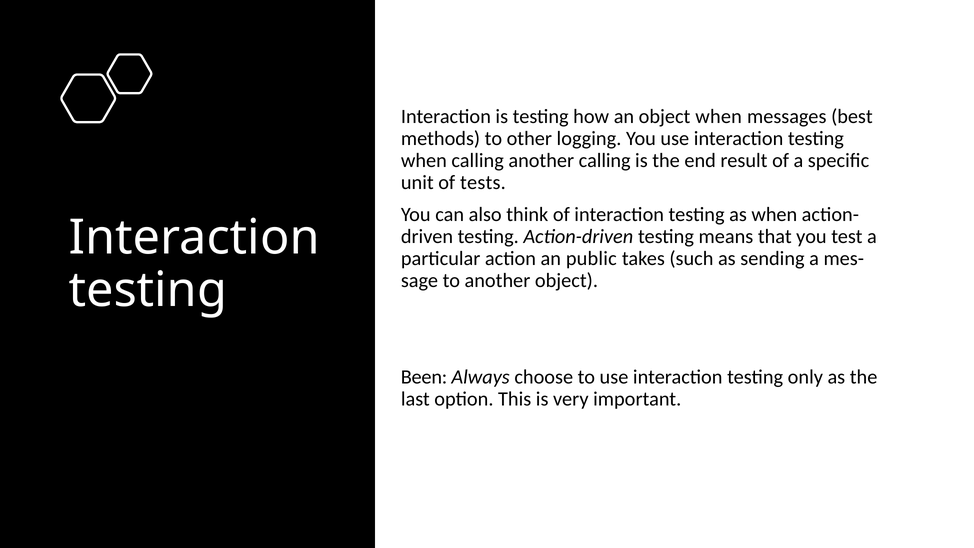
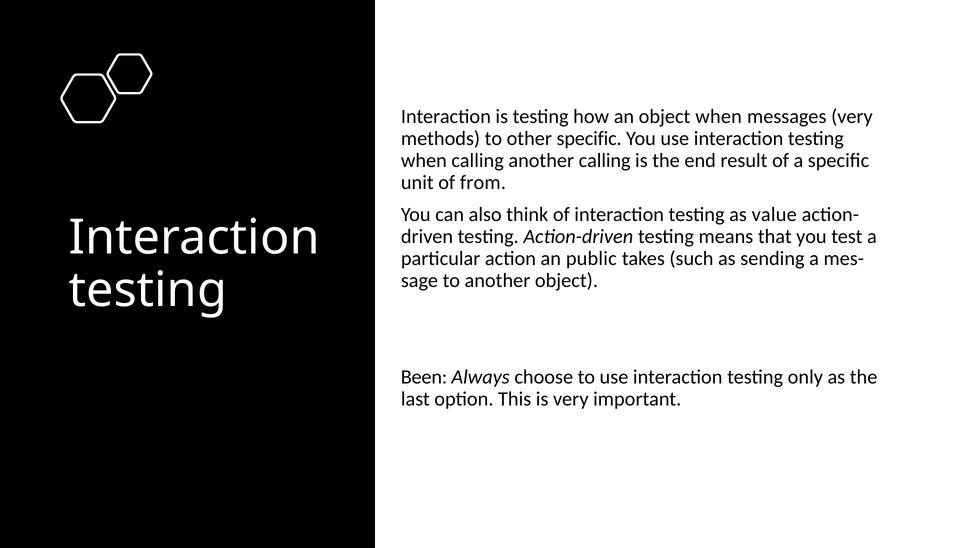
messages best: best -> very (852, 117)
other logging: logging -> specific (589, 139)
tests: tests -> from (483, 183)
as when: when -> value (774, 215)
